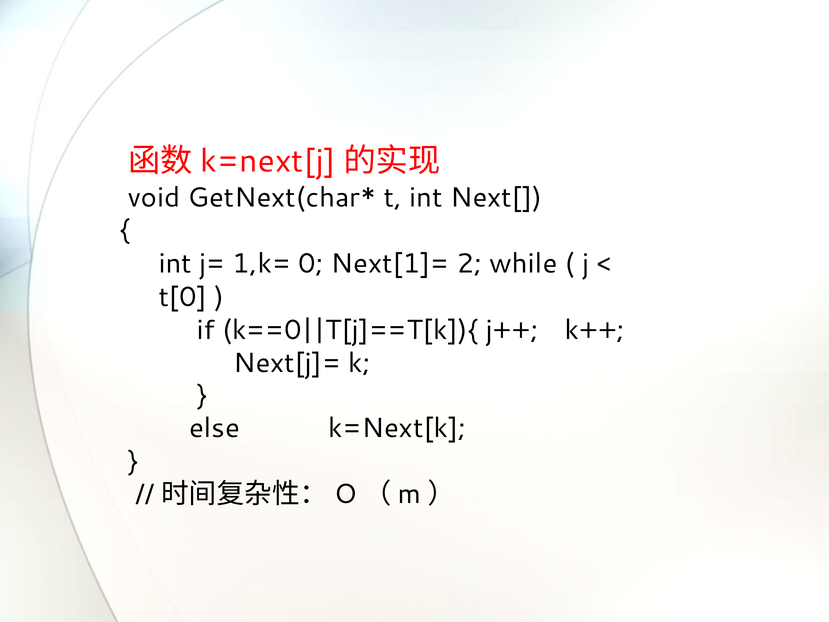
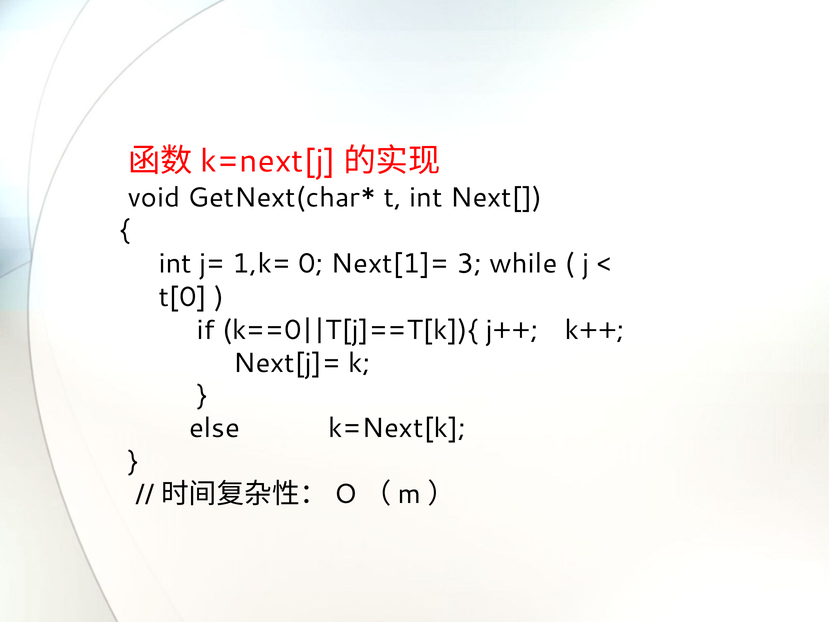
2: 2 -> 3 (469, 264)
